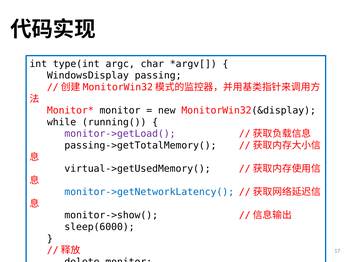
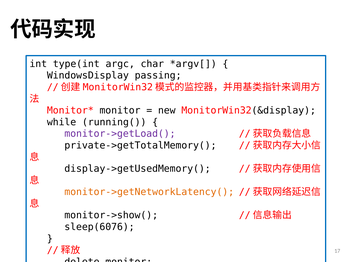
passing->getTotalMemory(: passing->getTotalMemory( -> private->getTotalMemory( (140, 145)
virtual->getUsedMemory(: virtual->getUsedMemory( -> display->getUsedMemory( (138, 169)
monitor->getNetworkLatency( colour: blue -> orange (149, 192)
sleep(6000: sleep(6000 -> sleep(6076 (99, 227)
